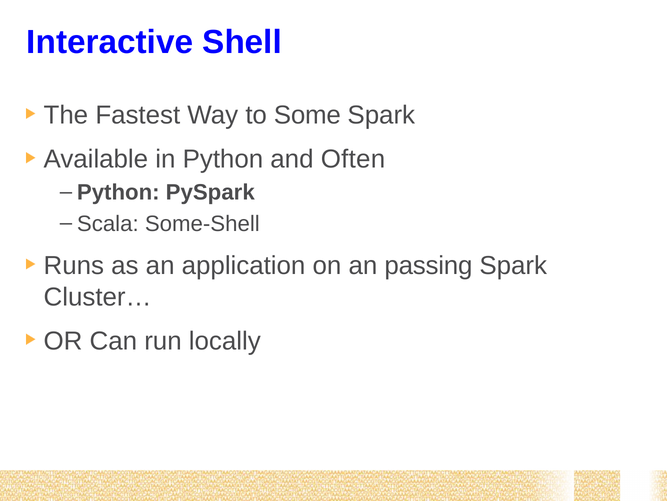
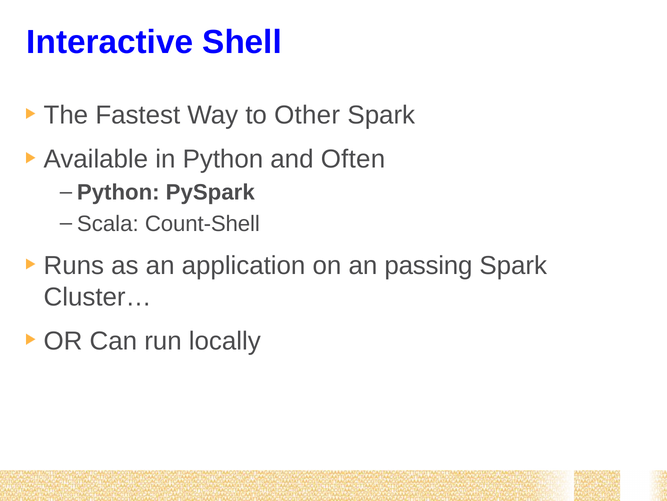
Some: Some -> Other (307, 115)
Some-Shell: Some-Shell -> Count-Shell (202, 223)
